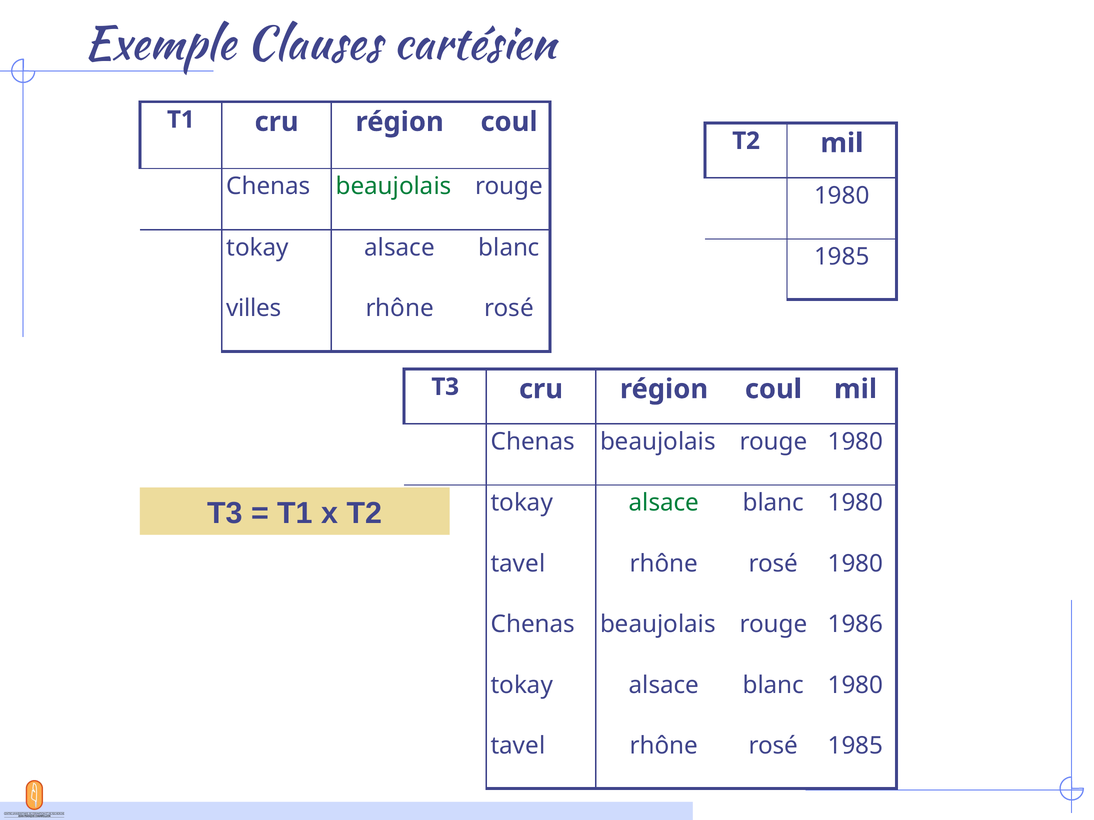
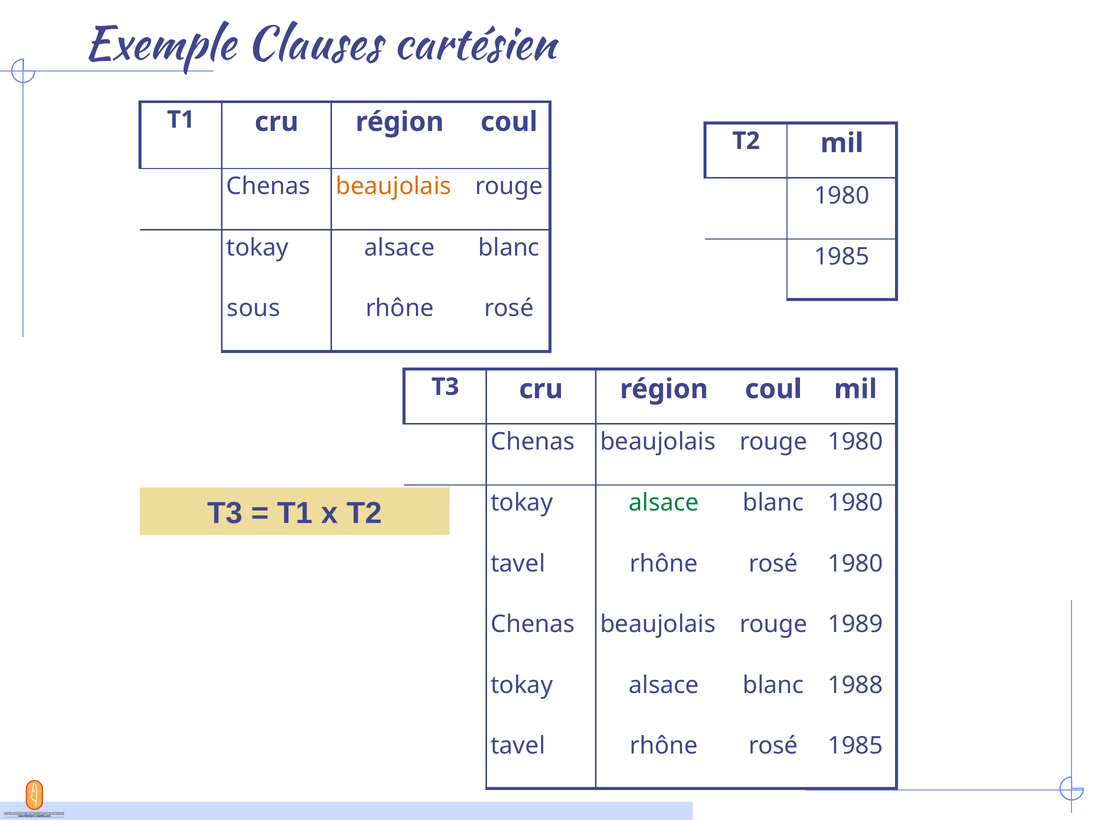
beaujolais colour: green -> orange (394, 187)
villes: villes -> sous (254, 309)
1986: 1986 -> 1989 (855, 625)
1980: 1980 -> 1988 (855, 685)
